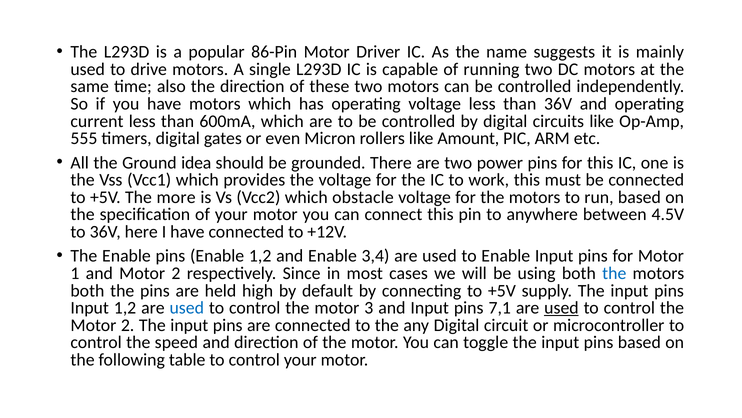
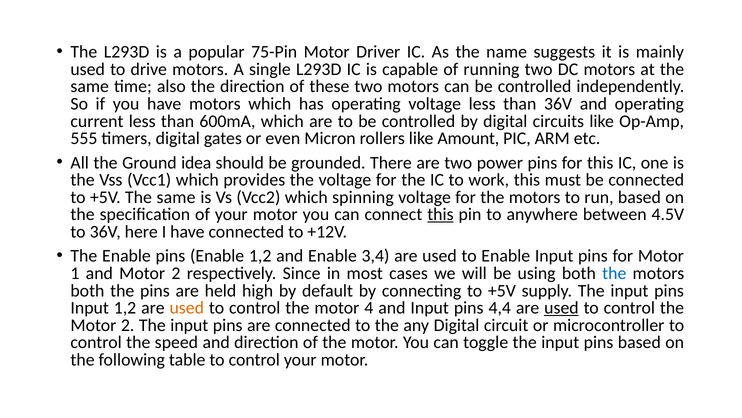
86-Pin: 86-Pin -> 75-Pin (274, 52)
+5V The more: more -> same (176, 197)
obstacle: obstacle -> spinning (363, 197)
this underline: none -> present (440, 214)
used colour: blue -> orange (187, 308)
3: 3 -> 4 (369, 308)
7,1: 7,1 -> 4,4 (500, 308)
